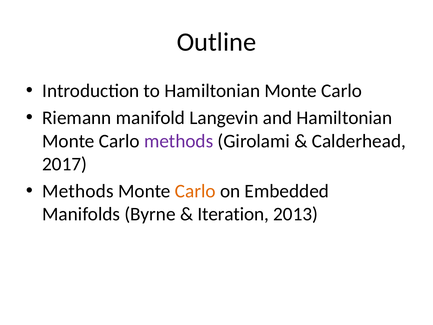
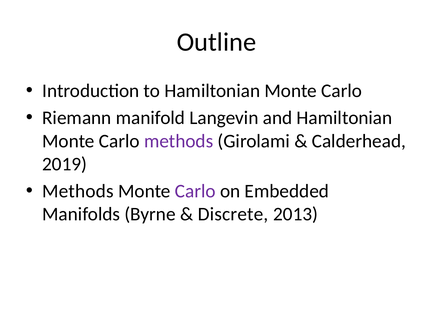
2017: 2017 -> 2019 (65, 164)
Carlo colour: orange -> purple (195, 191)
Iteration: Iteration -> Discrete (233, 214)
